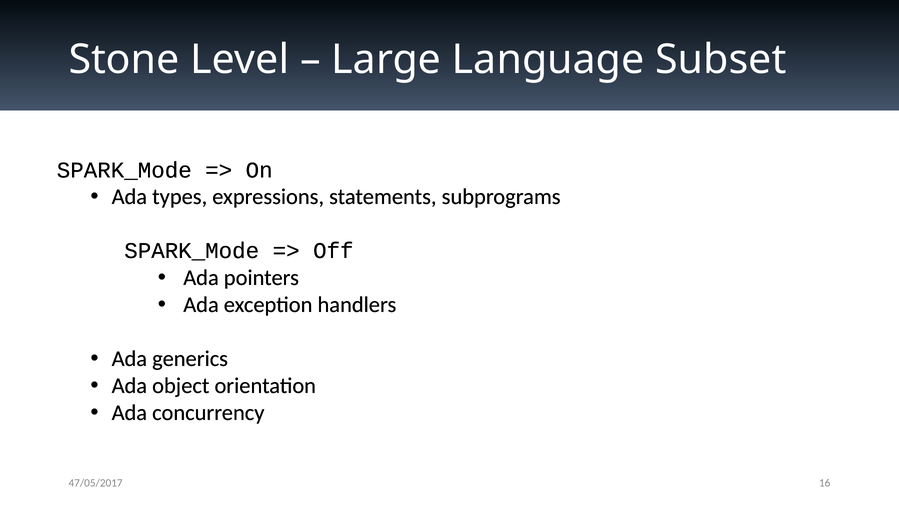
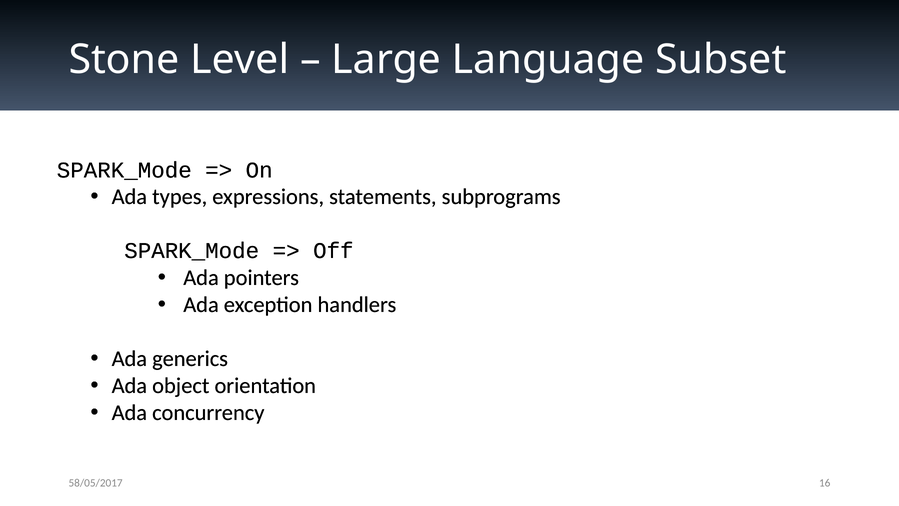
47/05/2017: 47/05/2017 -> 58/05/2017 (96, 483)
